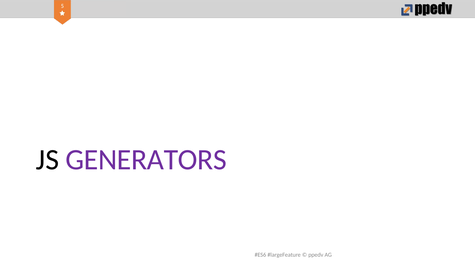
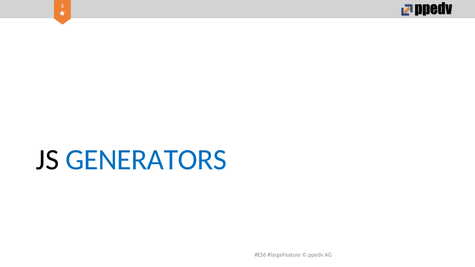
GENERATORS colour: purple -> blue (146, 160)
